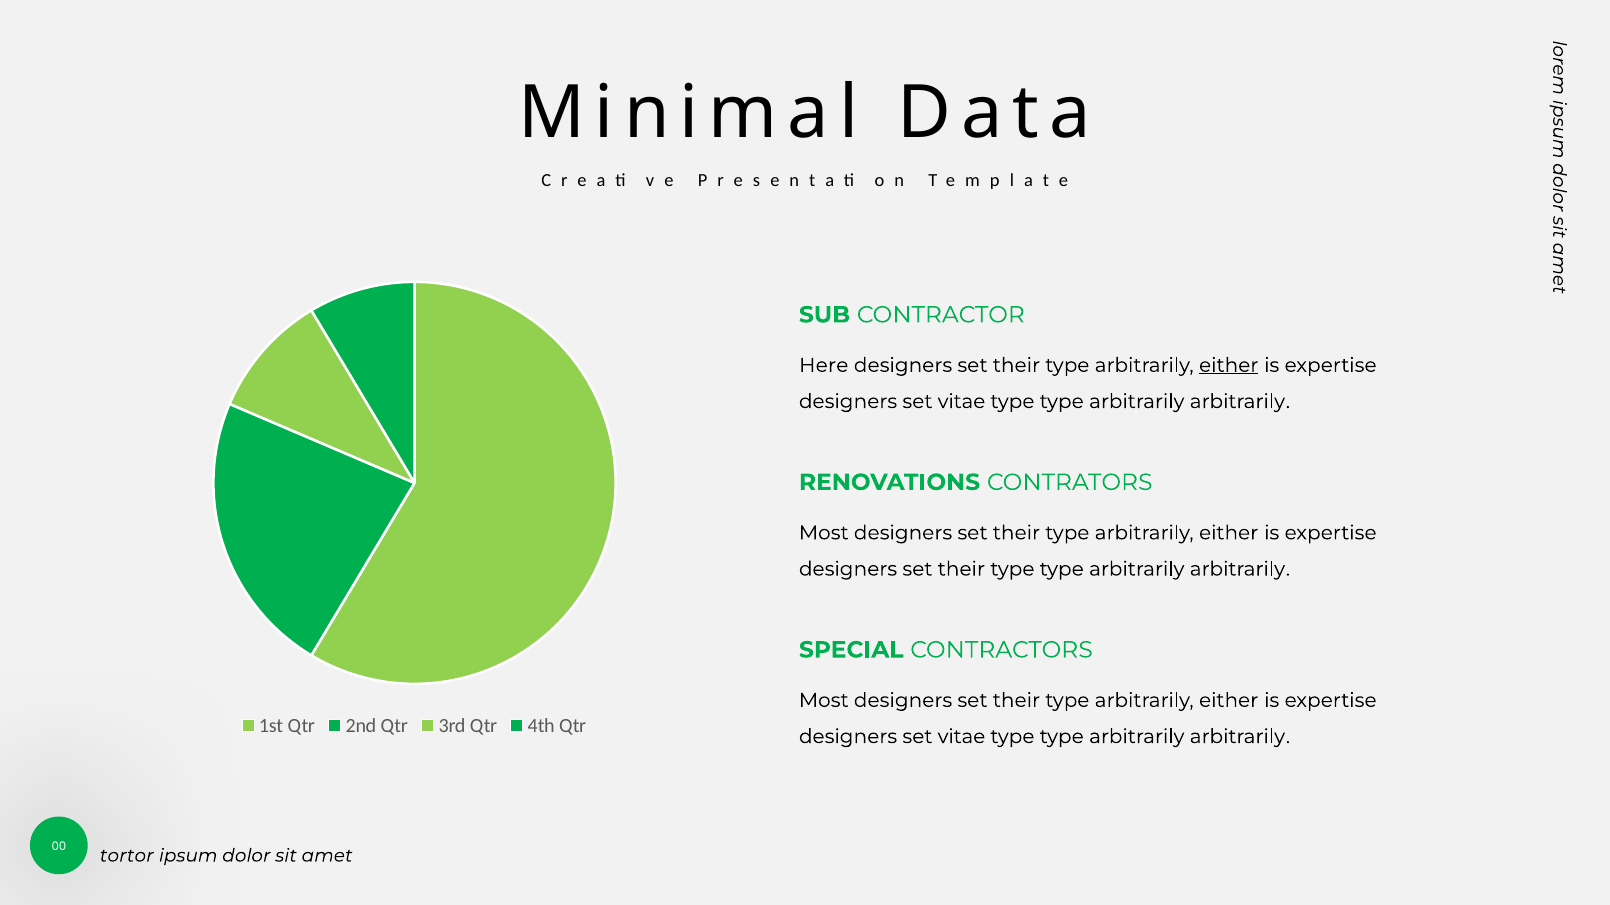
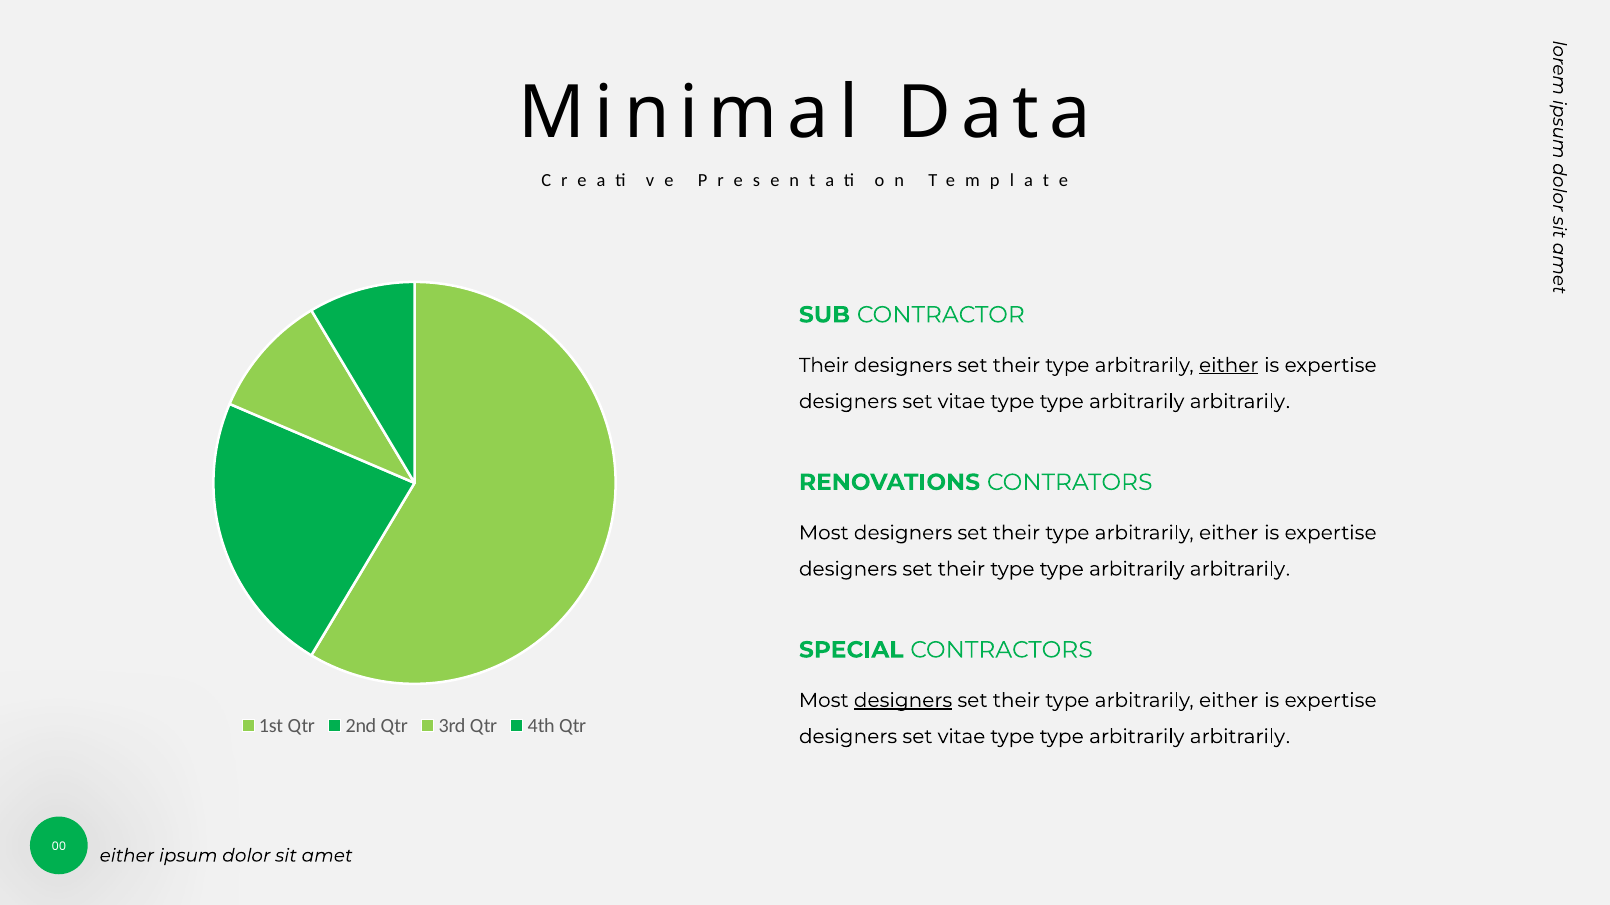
Here: Here -> Their (824, 365)
designers underline: none -> present (903, 701)
00 tortor: tortor -> either (127, 856)
